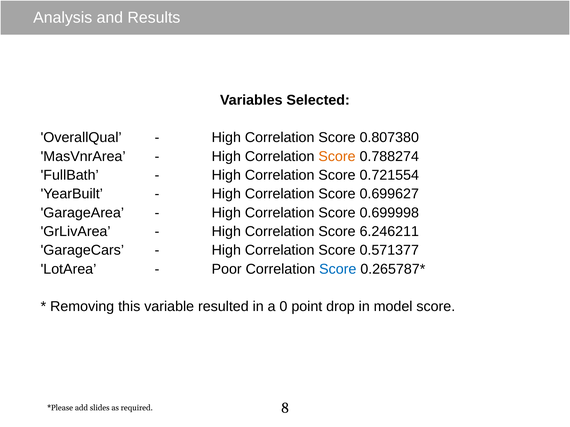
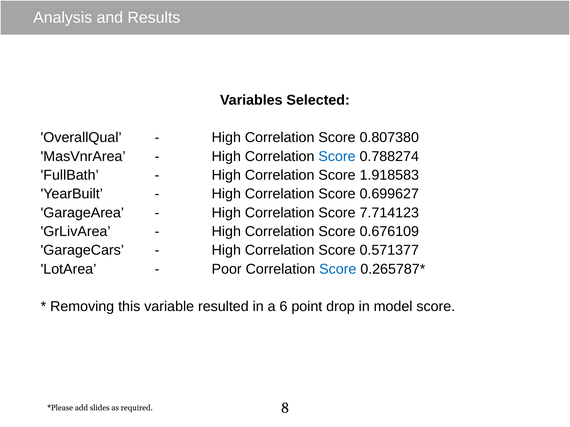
Score colour: orange -> blue (337, 157)
0.721554: 0.721554 -> 1.918583 (389, 175)
0.699998: 0.699998 -> 7.714123 (389, 213)
6.246211: 6.246211 -> 0.676109 (389, 232)
0: 0 -> 6 (283, 307)
